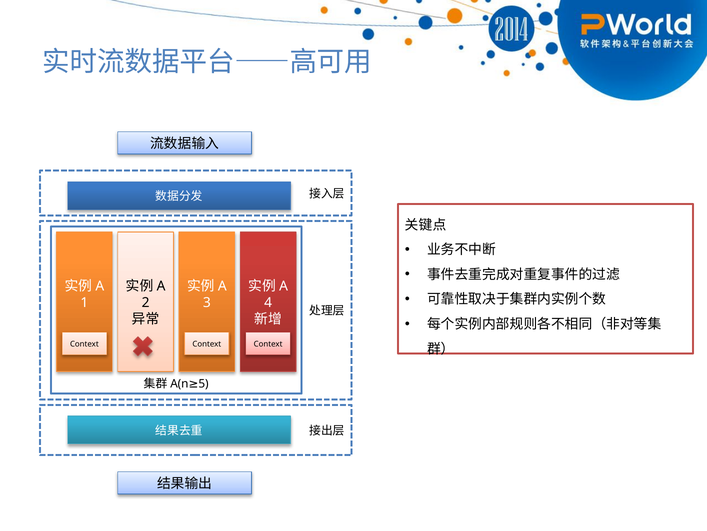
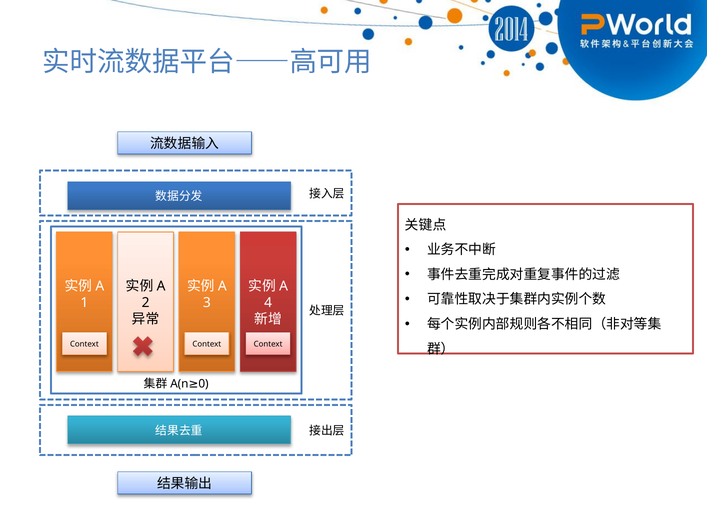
5: 5 -> 0 (204, 383)
